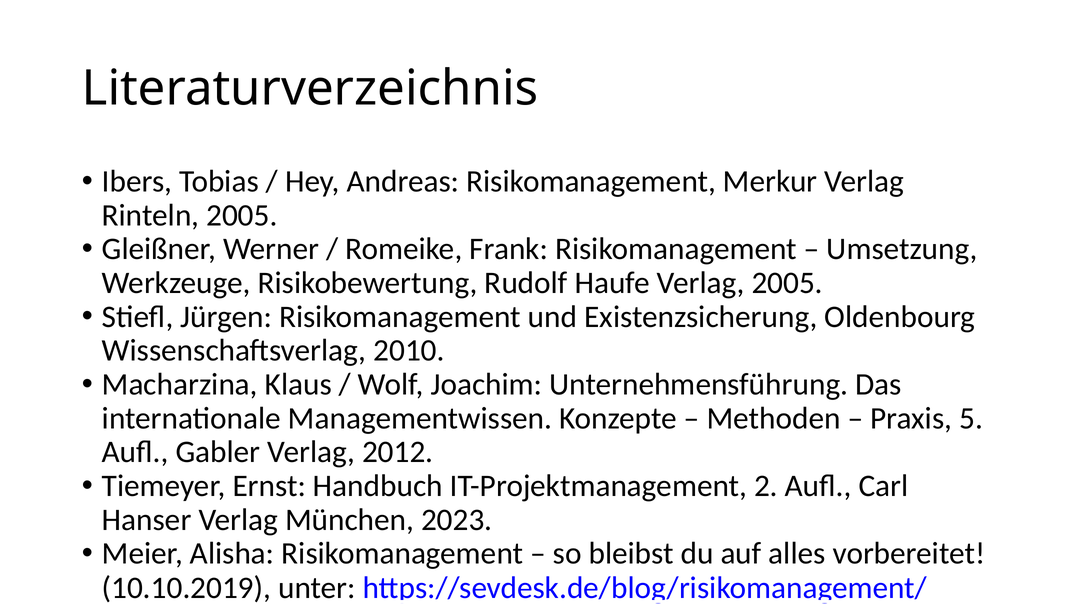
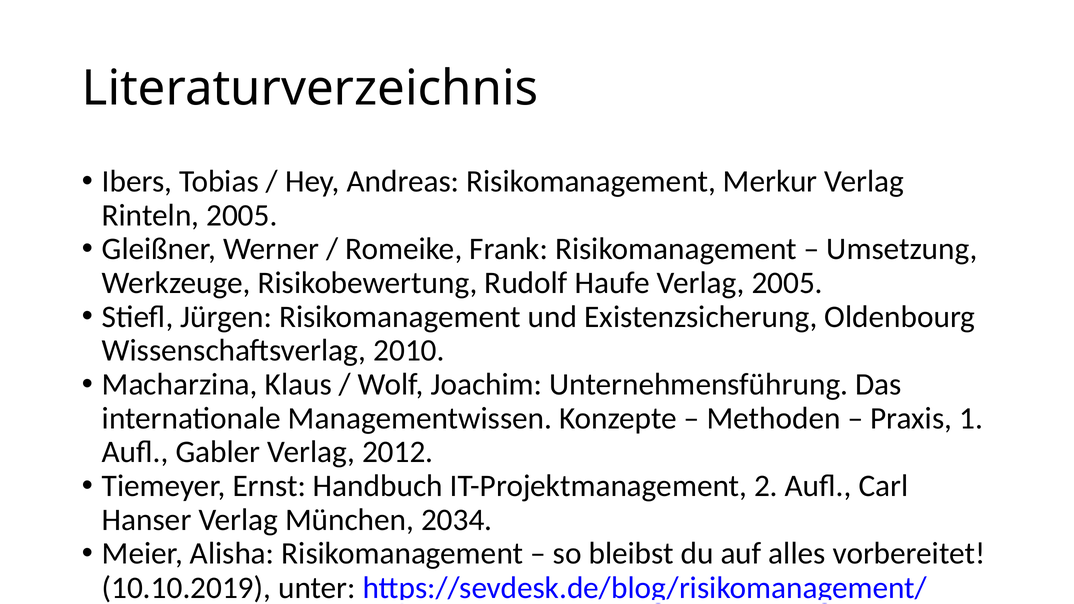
5: 5 -> 1 (971, 418)
2023: 2023 -> 2034 (457, 520)
